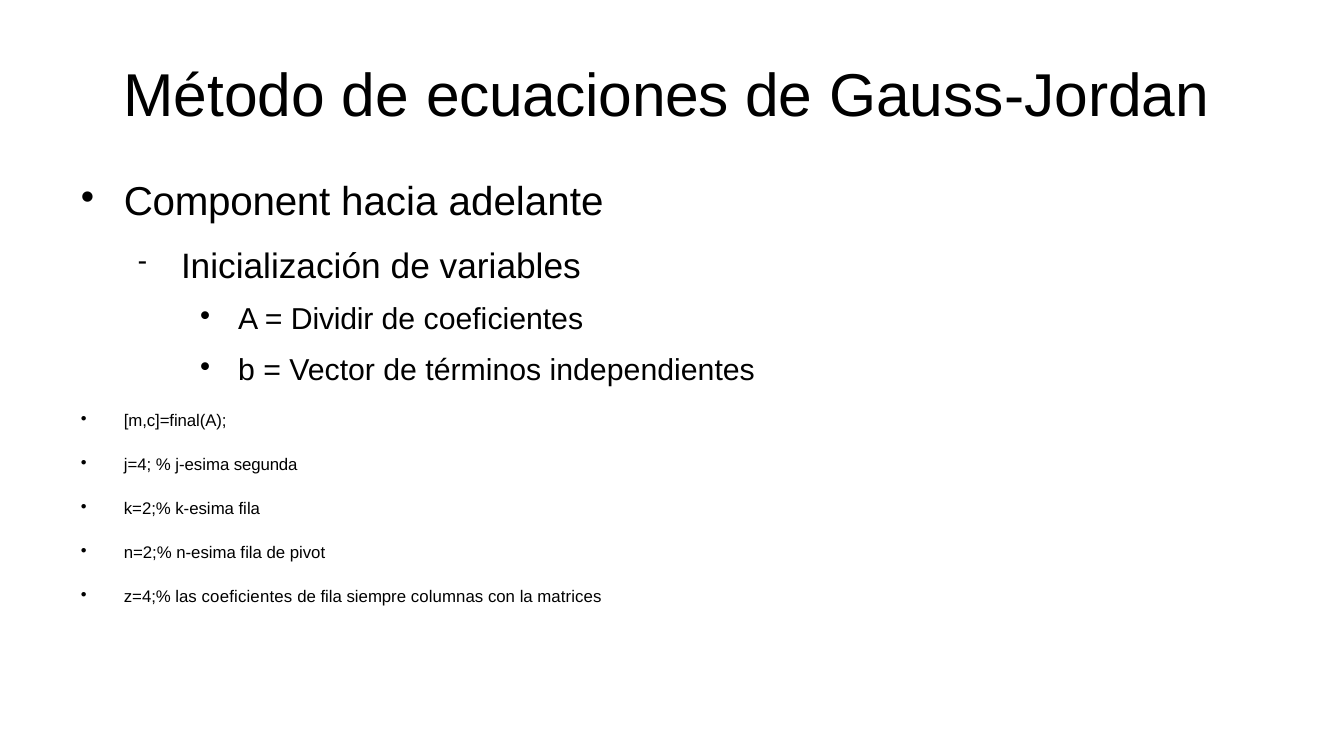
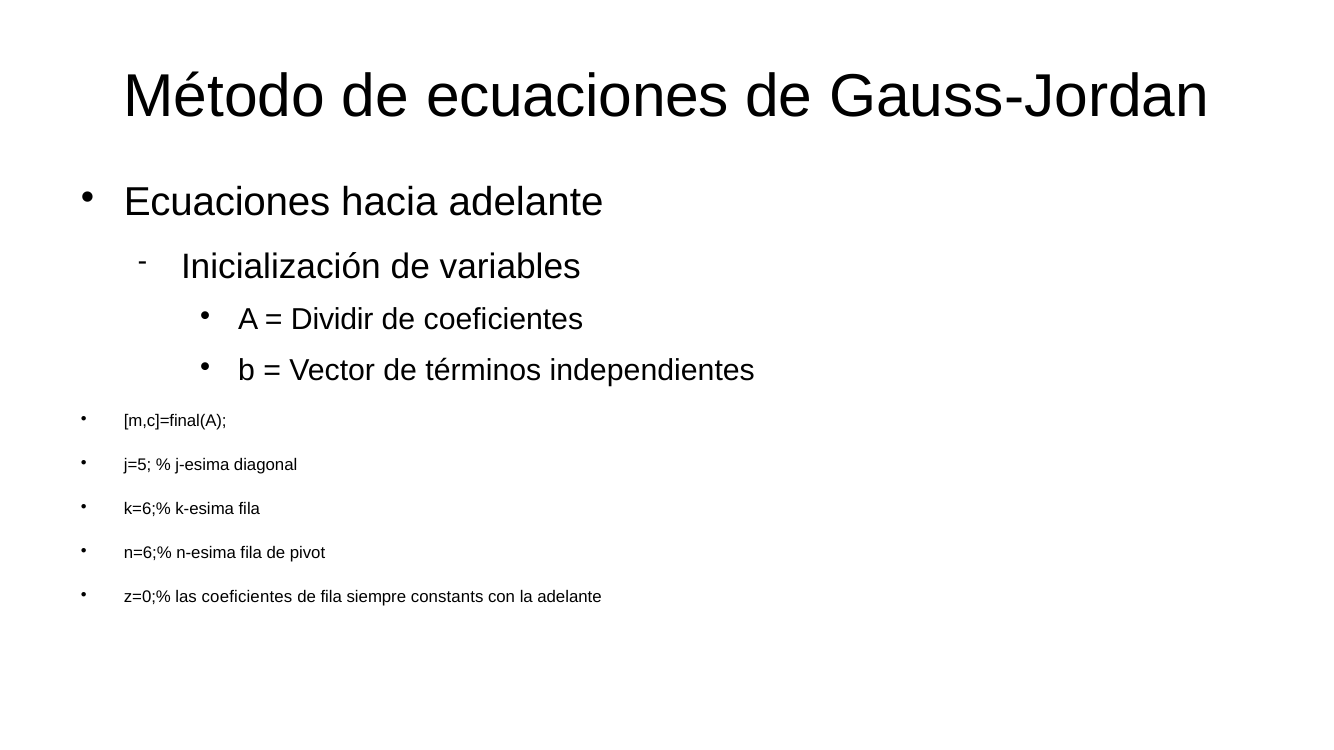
Component: Component -> Ecuaciones (227, 203)
j=4: j=4 -> j=5 (138, 466)
segunda: segunda -> diagonal (266, 466)
k=2;%: k=2;% -> k=6;% (147, 510)
n=2;%: n=2;% -> n=6;% (148, 554)
z=4;%: z=4;% -> z=0;% (147, 598)
columnas: columnas -> constants (447, 598)
la matrices: matrices -> adelante (570, 598)
